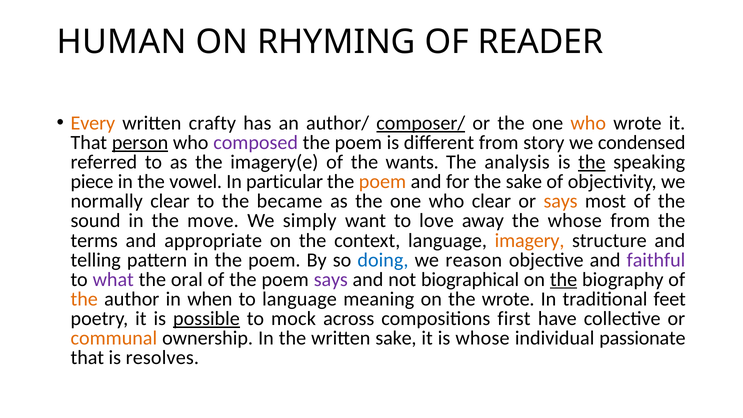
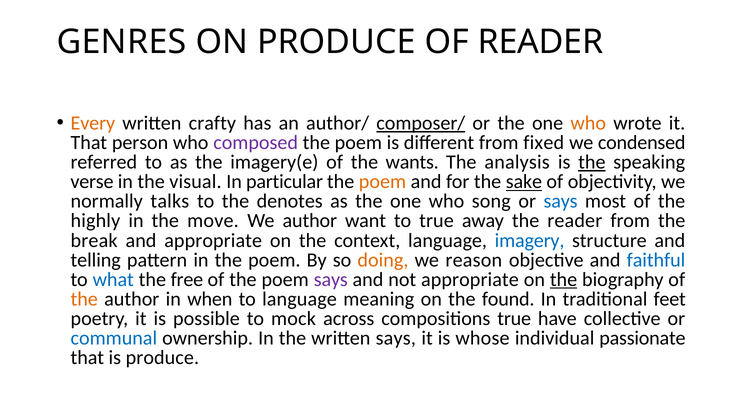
HUMAN: HUMAN -> GENRES (122, 42)
ON RHYMING: RHYMING -> PRODUCE (336, 42)
person underline: present -> none (140, 143)
story: story -> fixed (544, 143)
piece: piece -> verse (92, 182)
vowel: vowel -> visual (195, 182)
sake underline: none -> present (524, 182)
normally clear: clear -> talks (170, 201)
became: became -> denotes (290, 201)
who clear: clear -> song (491, 201)
says colour: orange -> blue (561, 201)
sound: sound -> highly (95, 221)
We simply: simply -> author (310, 221)
to love: love -> true (436, 221)
the whose: whose -> reader (575, 221)
terms: terms -> break (94, 240)
imagery colour: orange -> blue (530, 240)
doing colour: blue -> orange (383, 260)
faithful colour: purple -> blue (656, 260)
what colour: purple -> blue (113, 279)
oral: oral -> free (187, 279)
not biographical: biographical -> appropriate (470, 279)
the wrote: wrote -> found (508, 299)
possible underline: present -> none (206, 319)
compositions first: first -> true (514, 319)
communal colour: orange -> blue (114, 338)
written sake: sake -> says (396, 338)
is resolves: resolves -> produce (162, 358)
